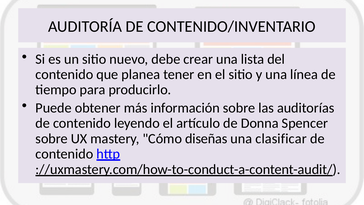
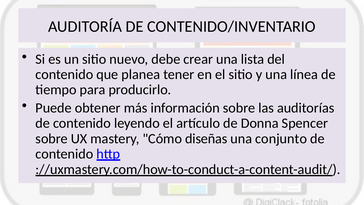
clasificar: clasificar -> conjunto (281, 138)
